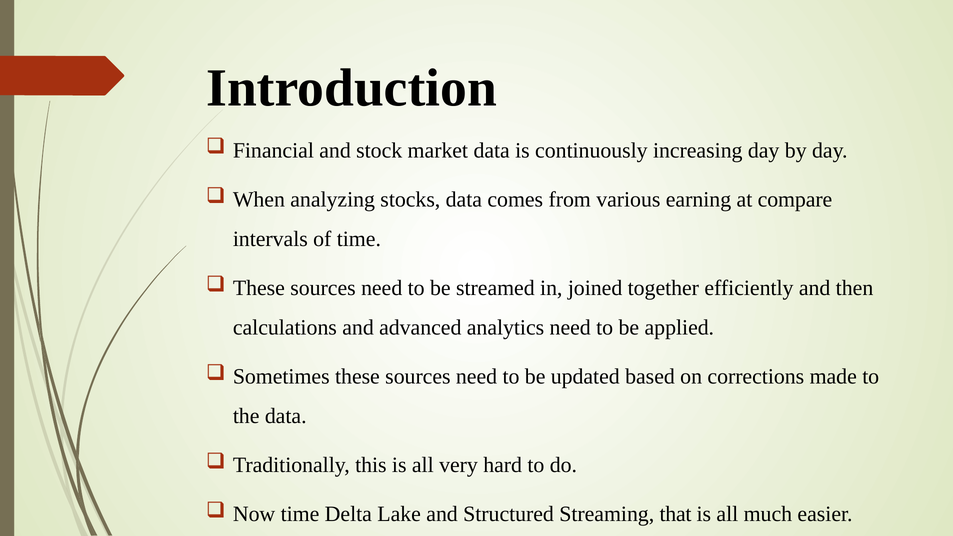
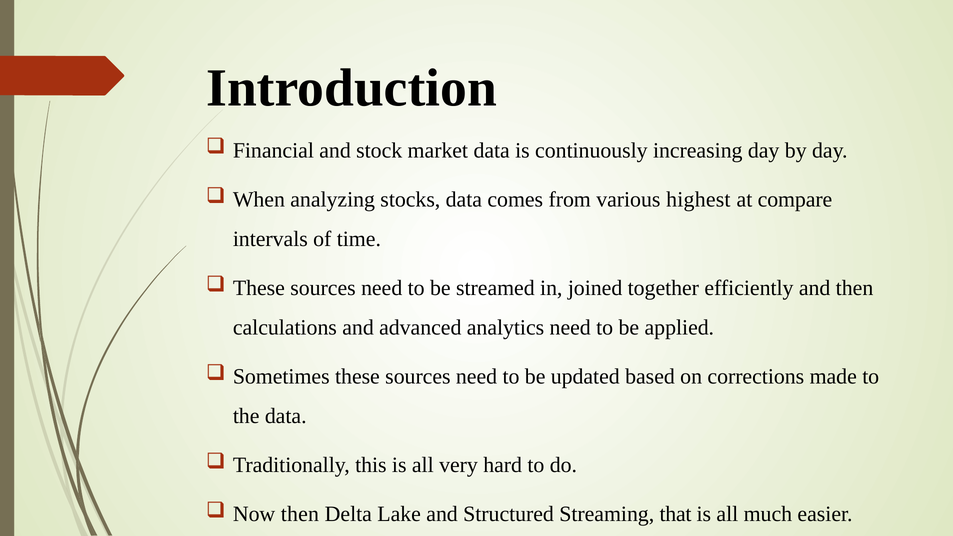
earning: earning -> highest (698, 200)
Now time: time -> then (300, 514)
